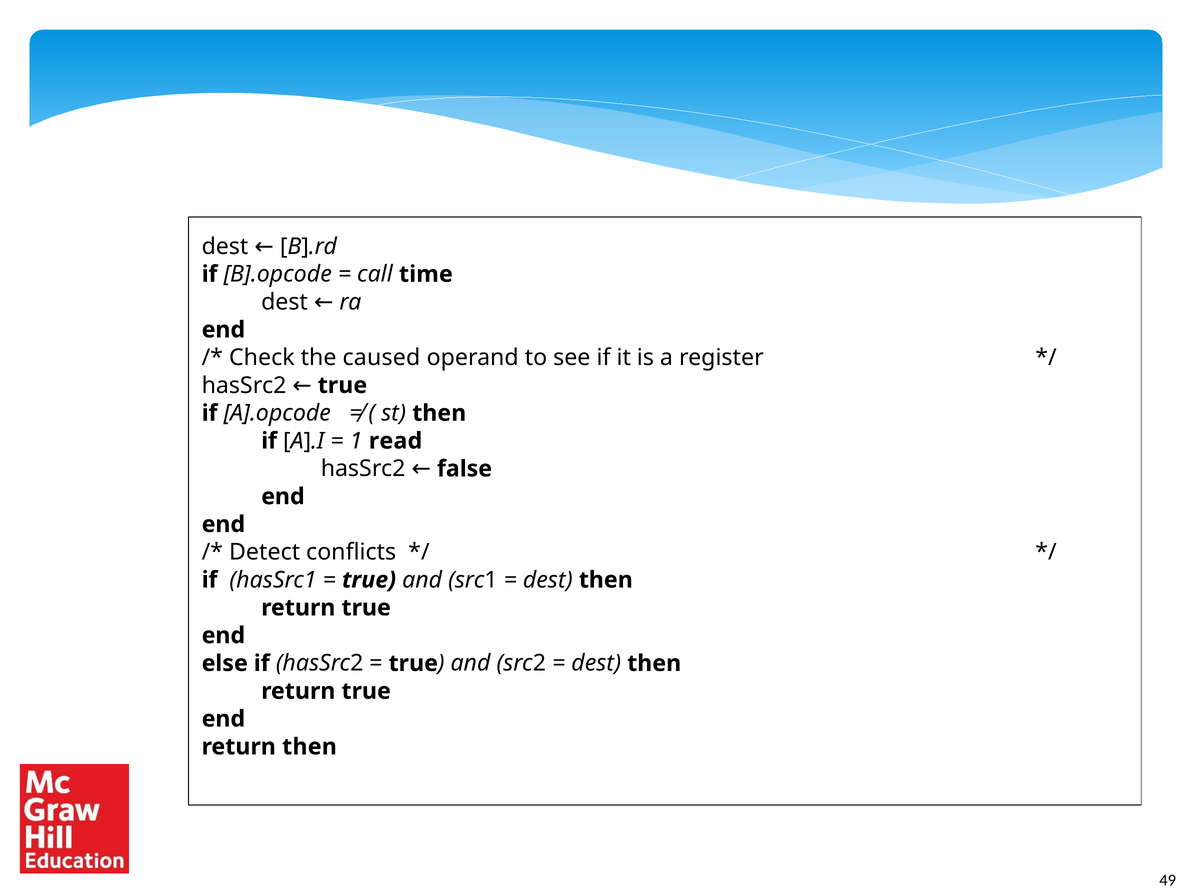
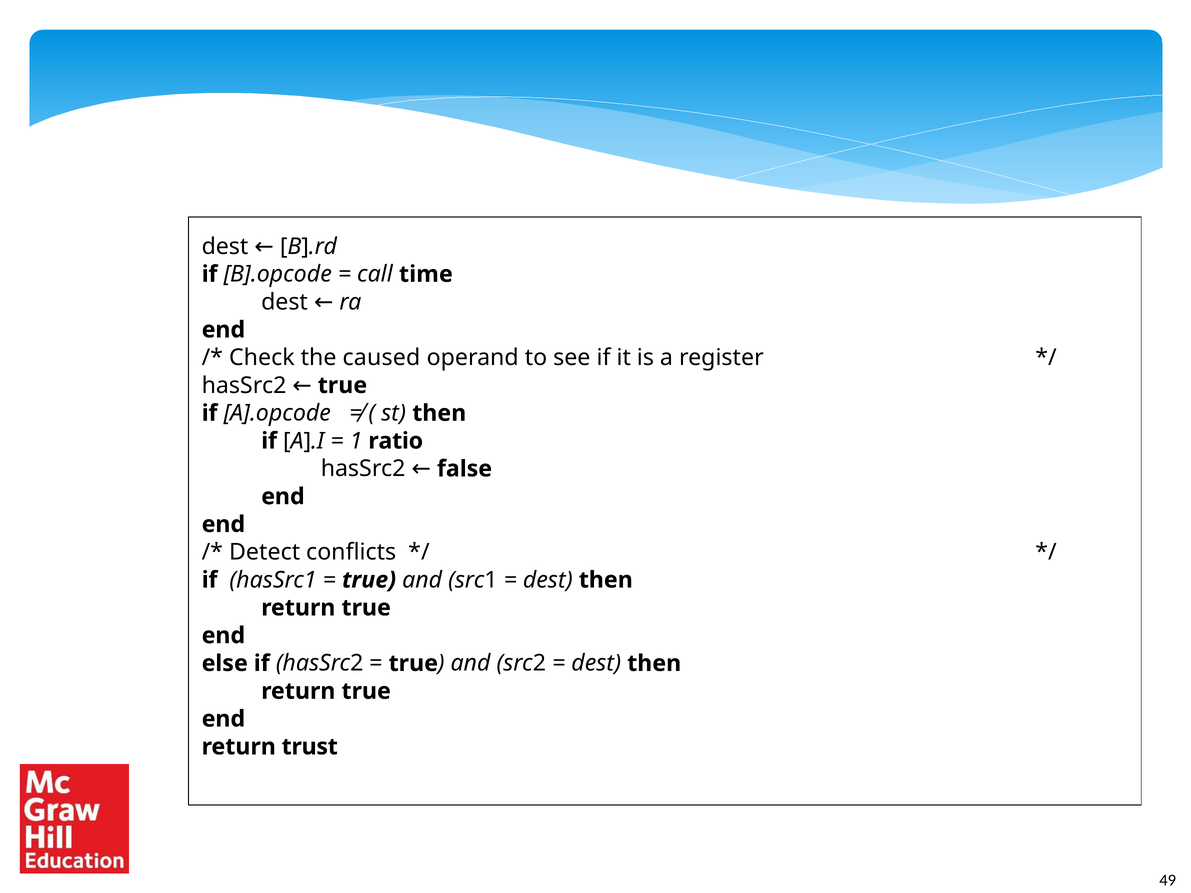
read: read -> ratio (396, 441)
return then: then -> trust (310, 747)
